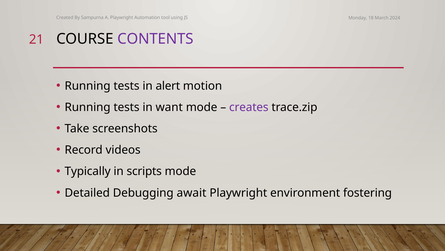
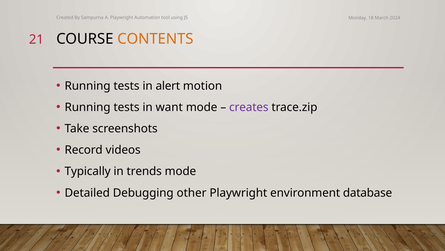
CONTENTS colour: purple -> orange (155, 39)
scripts: scripts -> trends (144, 171)
await: await -> other (192, 192)
fostering: fostering -> database (368, 192)
